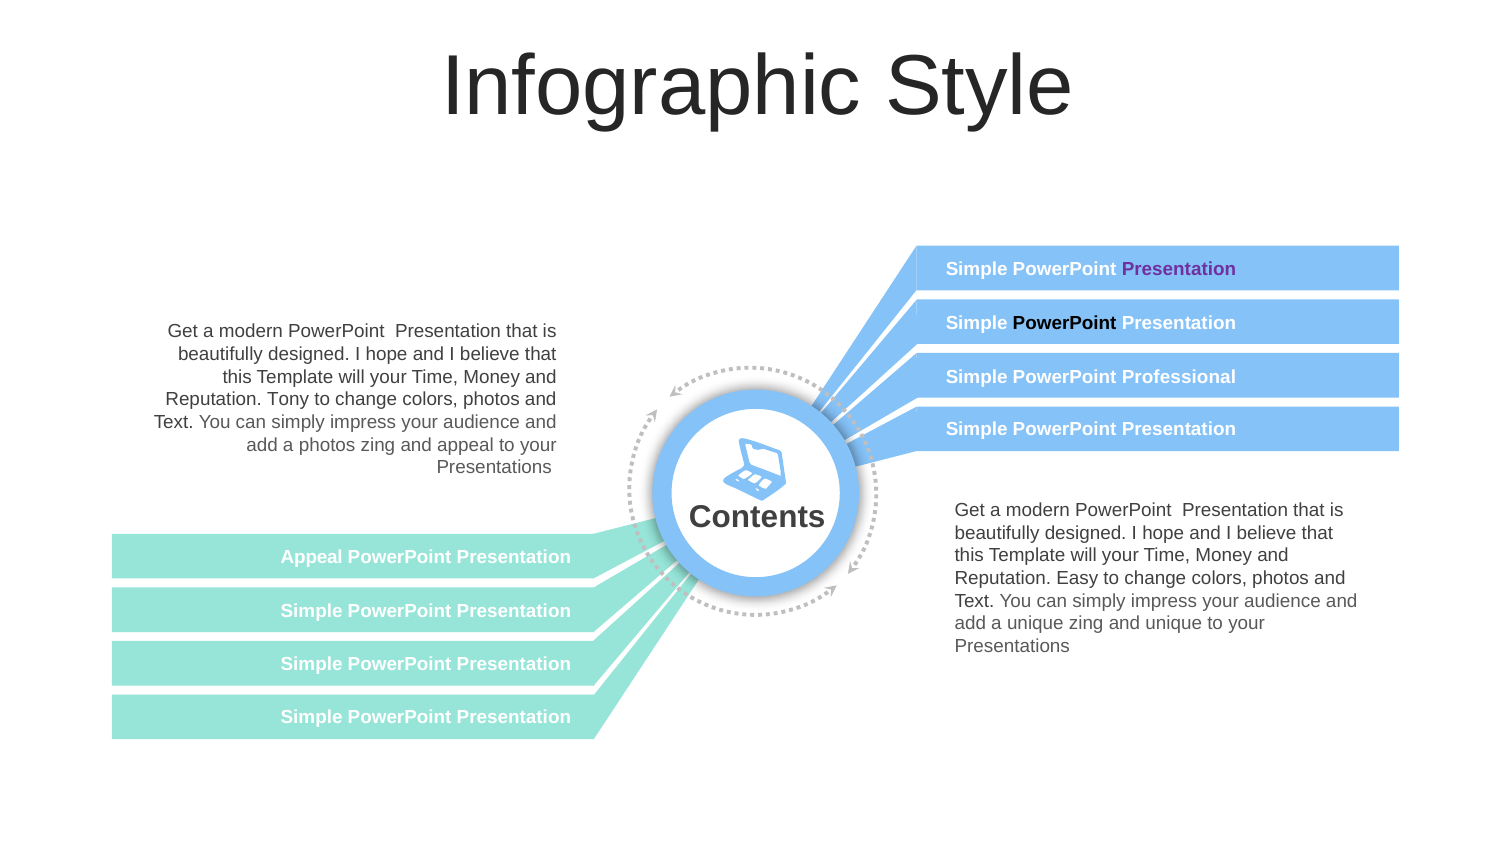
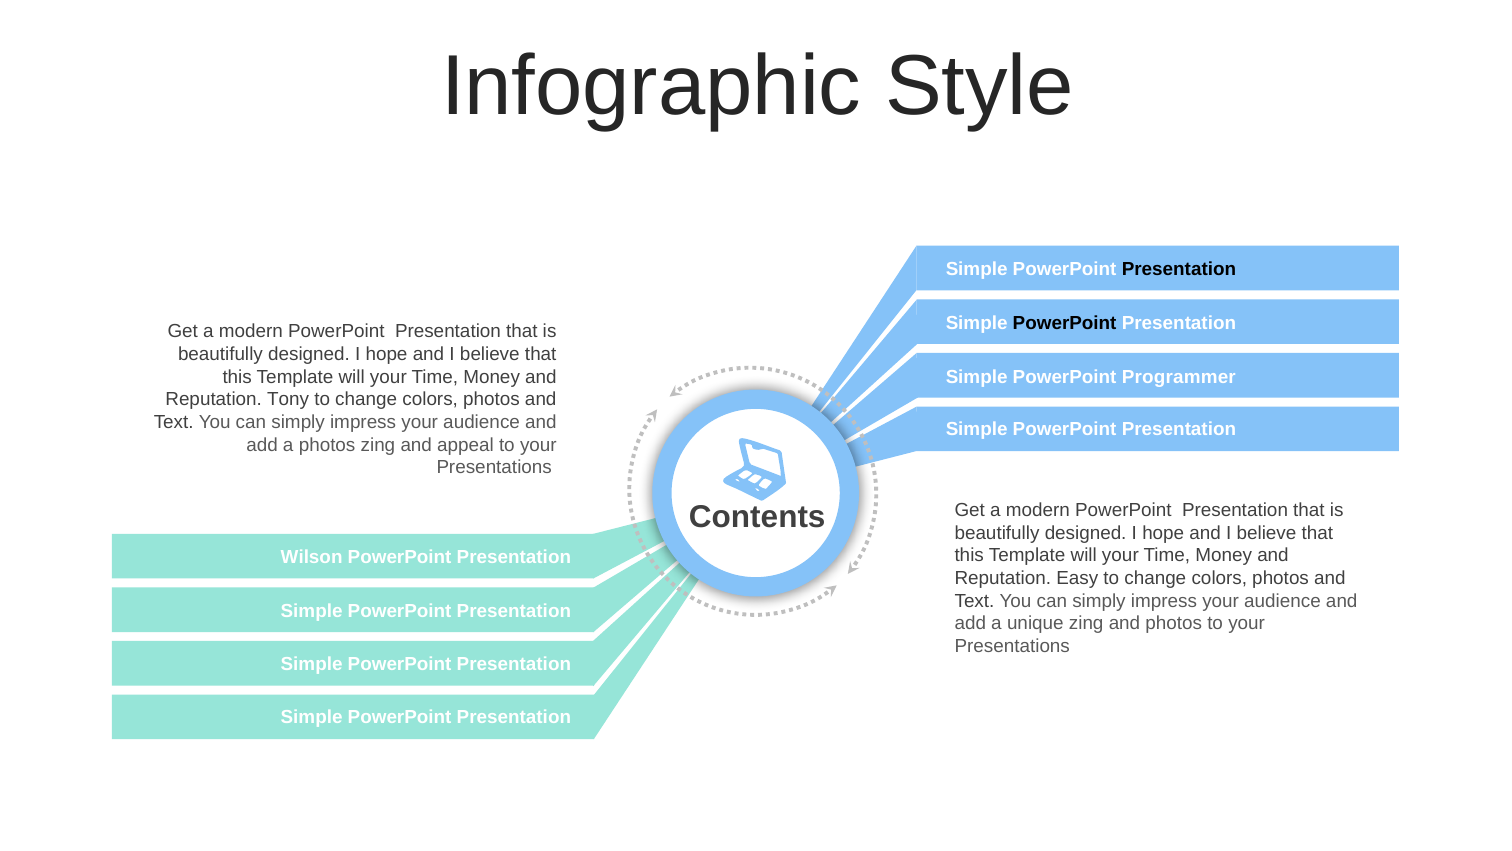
Presentation colour: purple -> black (1179, 269)
Professional: Professional -> Programmer (1179, 377)
Appeal: Appeal -> Wilson (312, 557)
and unique: unique -> photos (1174, 623)
